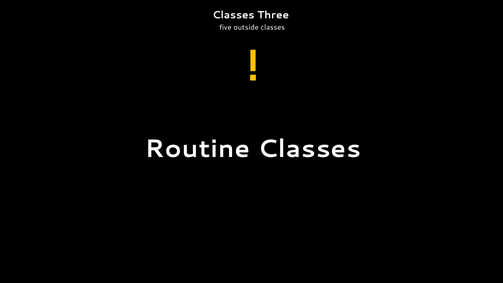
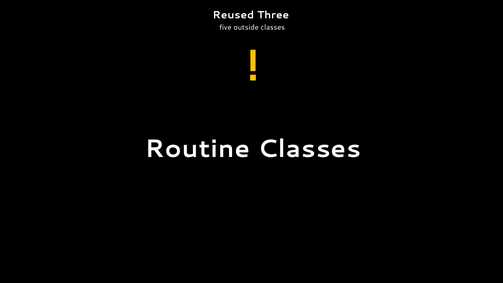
Classes: Classes -> Reused (233, 15)
